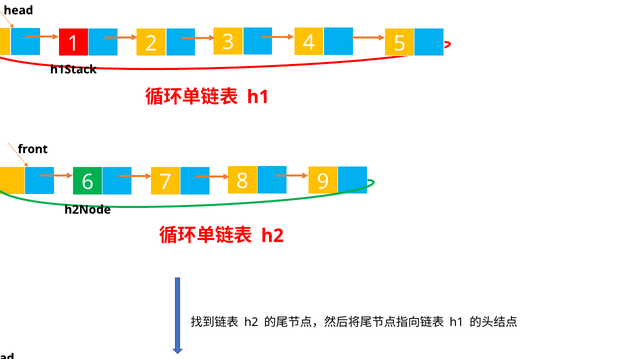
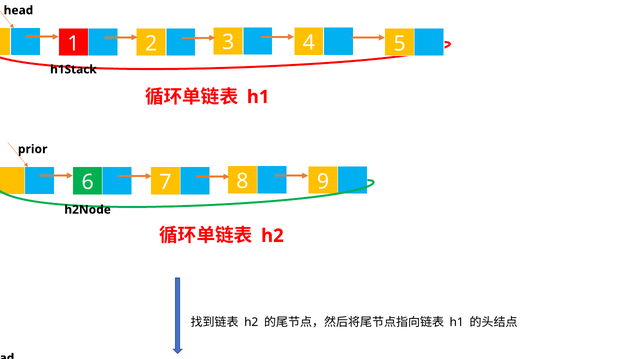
front: front -> prior (33, 149)
